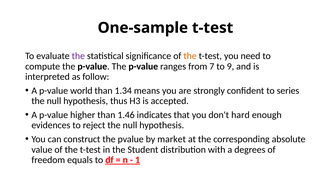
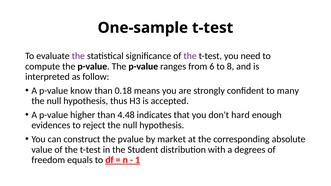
the colour: orange -> purple (190, 56)
7: 7 -> 6 (212, 66)
9: 9 -> 8 (231, 66)
world: world -> know (81, 91)
1.34: 1.34 -> 0.18 (123, 91)
series: series -> many (288, 91)
1.46: 1.46 -> 4.48 (126, 115)
